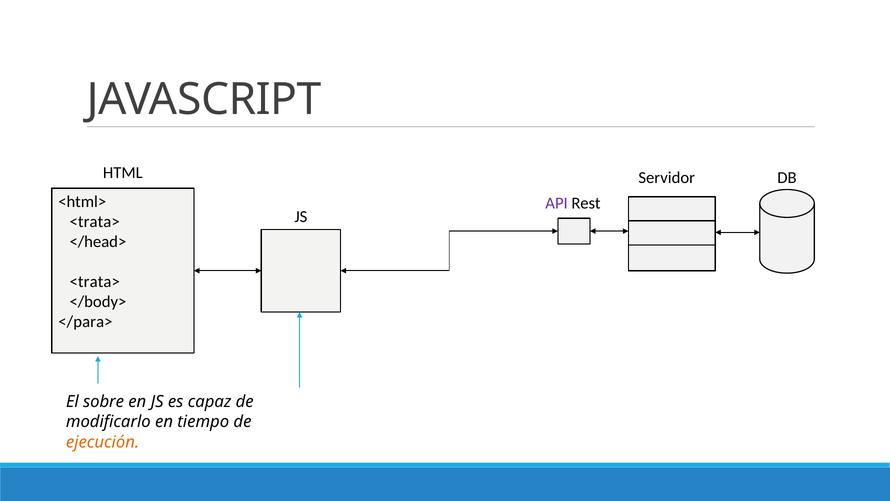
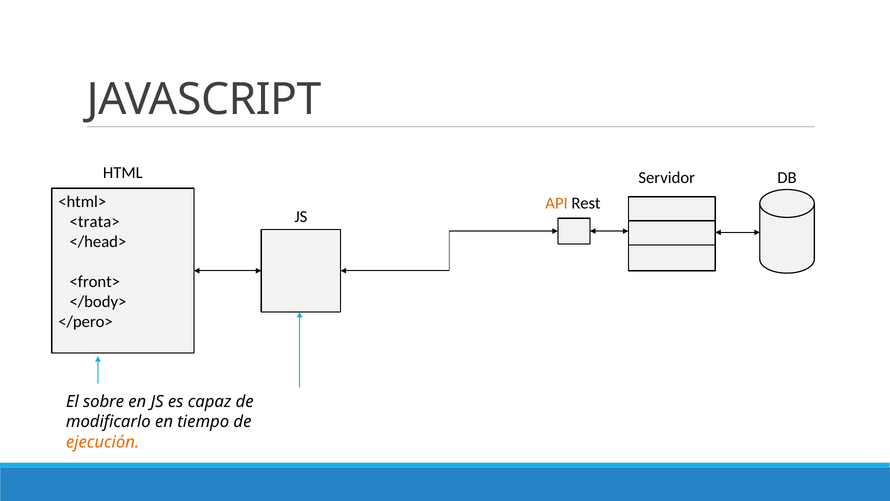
API colour: purple -> orange (557, 203)
<trata>: <trata> -> <front> (95, 282)
</para>: </para> -> </pero> (86, 322)
